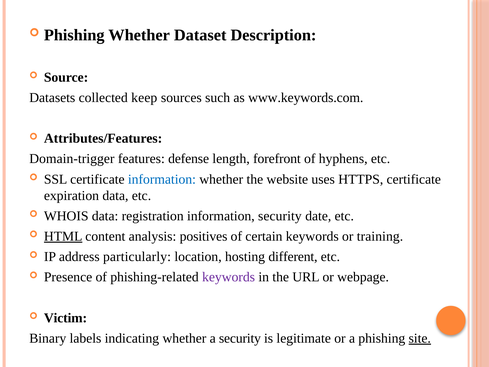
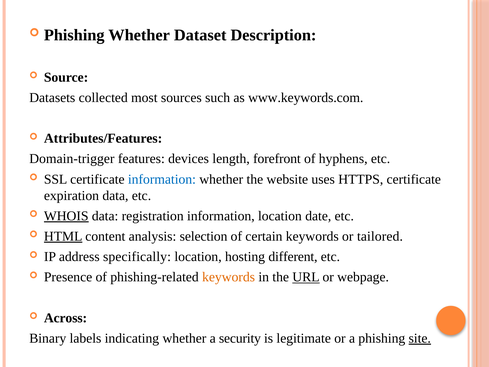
keep: keep -> most (144, 98)
defense: defense -> devices (189, 159)
WHOIS underline: none -> present (66, 216)
information security: security -> location (280, 216)
positives: positives -> selection (204, 236)
training: training -> tailored (380, 236)
particularly: particularly -> specifically (137, 257)
keywords colour: purple -> orange (229, 277)
URL underline: none -> present (306, 277)
Victim: Victim -> Across (66, 318)
